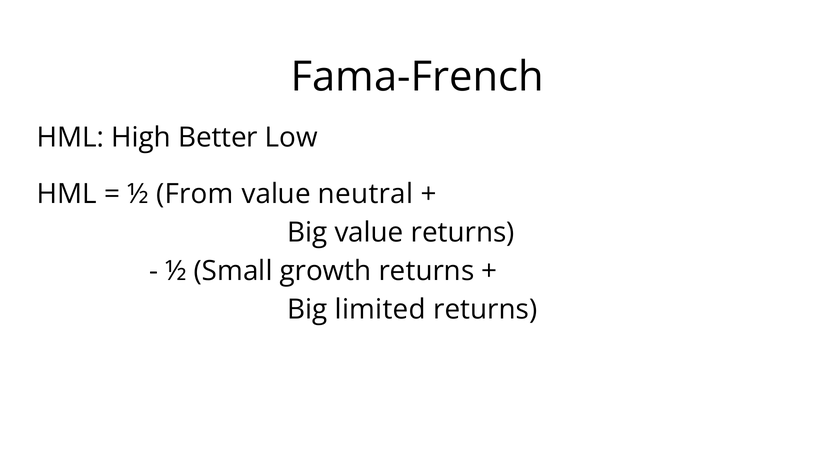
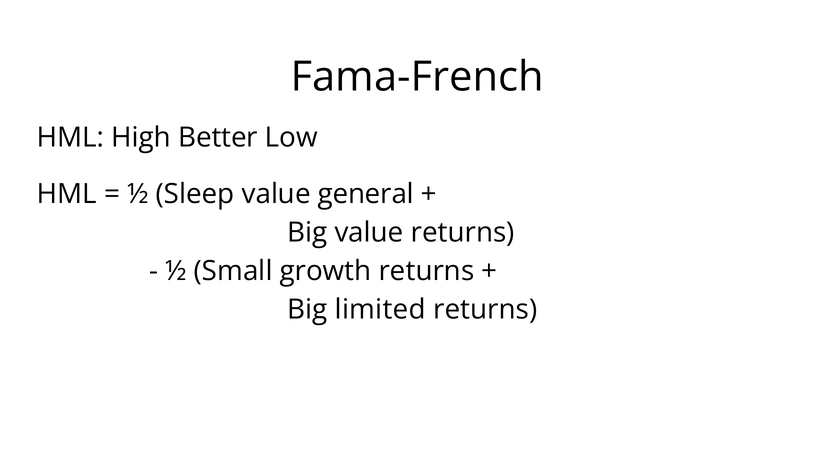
From: From -> Sleep (195, 194)
neutral: neutral -> general (366, 194)
